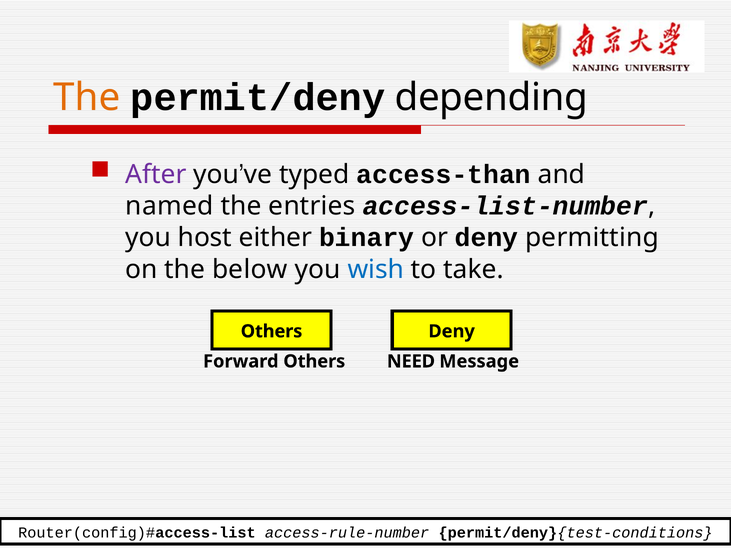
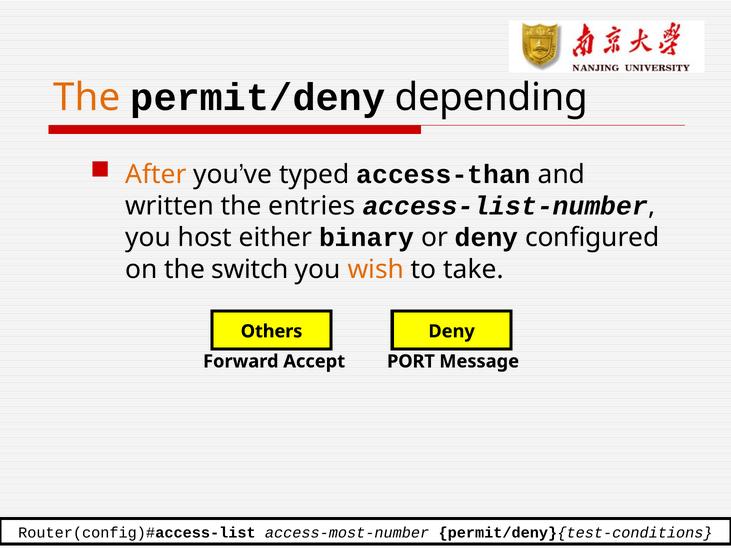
After colour: purple -> orange (156, 175)
named: named -> written (170, 206)
permitting: permitting -> configured (592, 238)
below: below -> switch (250, 270)
wish colour: blue -> orange (376, 270)
Forward Others: Others -> Accept (314, 362)
NEED: NEED -> PORT (411, 362)
access-rule-number: access-rule-number -> access-most-number (347, 533)
